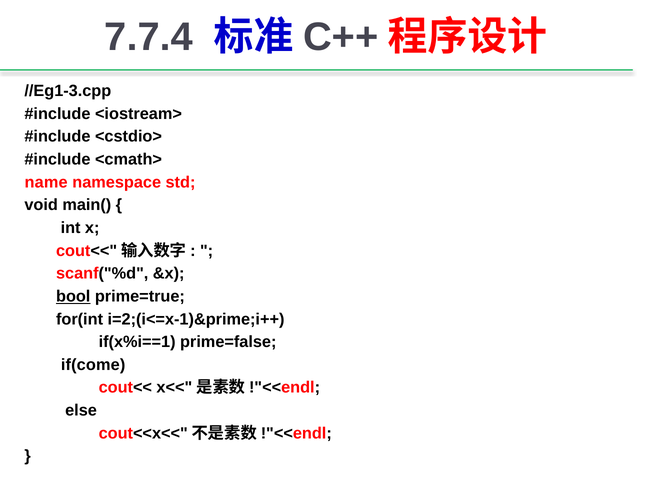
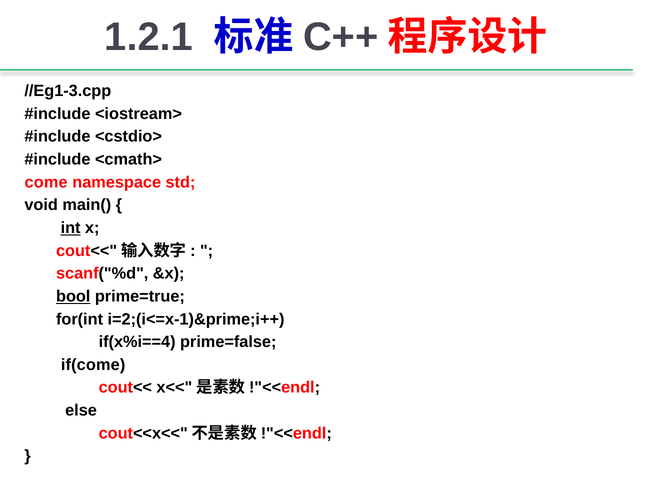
7.7.4: 7.7.4 -> 1.2.1 (149, 37)
name: name -> come (46, 182)
int underline: none -> present (71, 228)
if(x%i==1: if(x%i==1 -> if(x%i==4 (137, 342)
